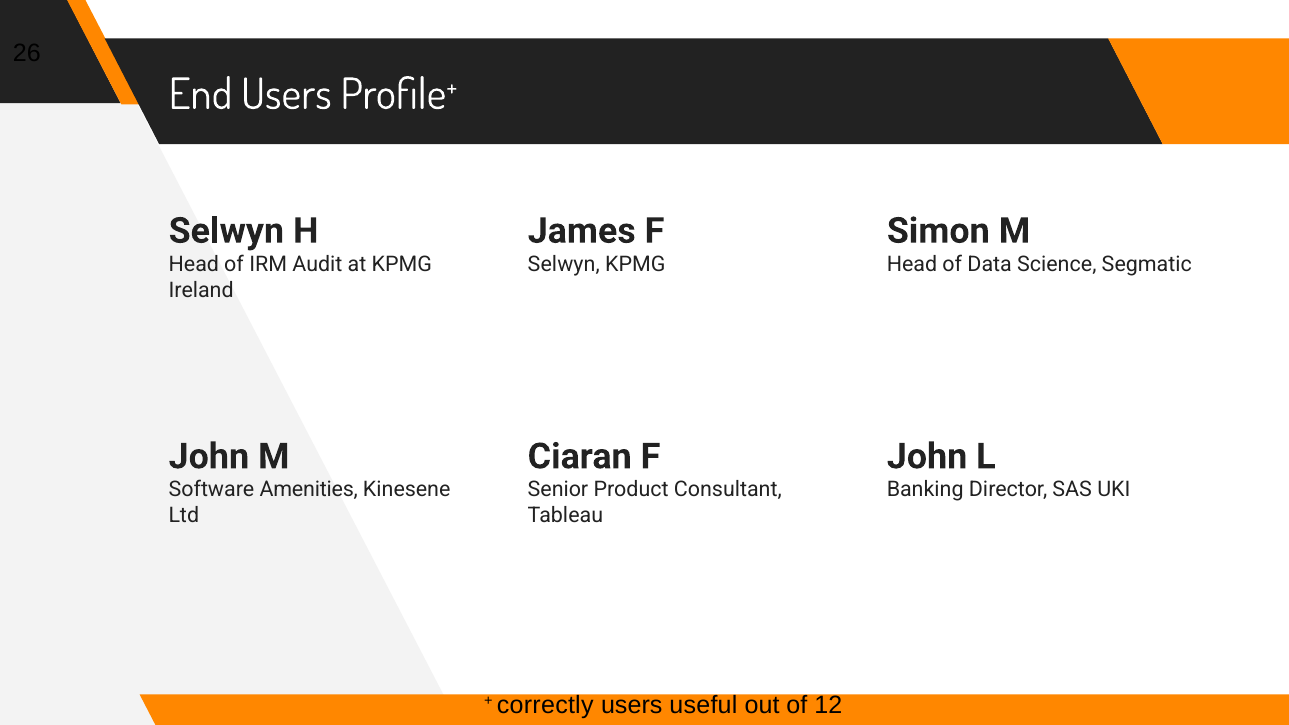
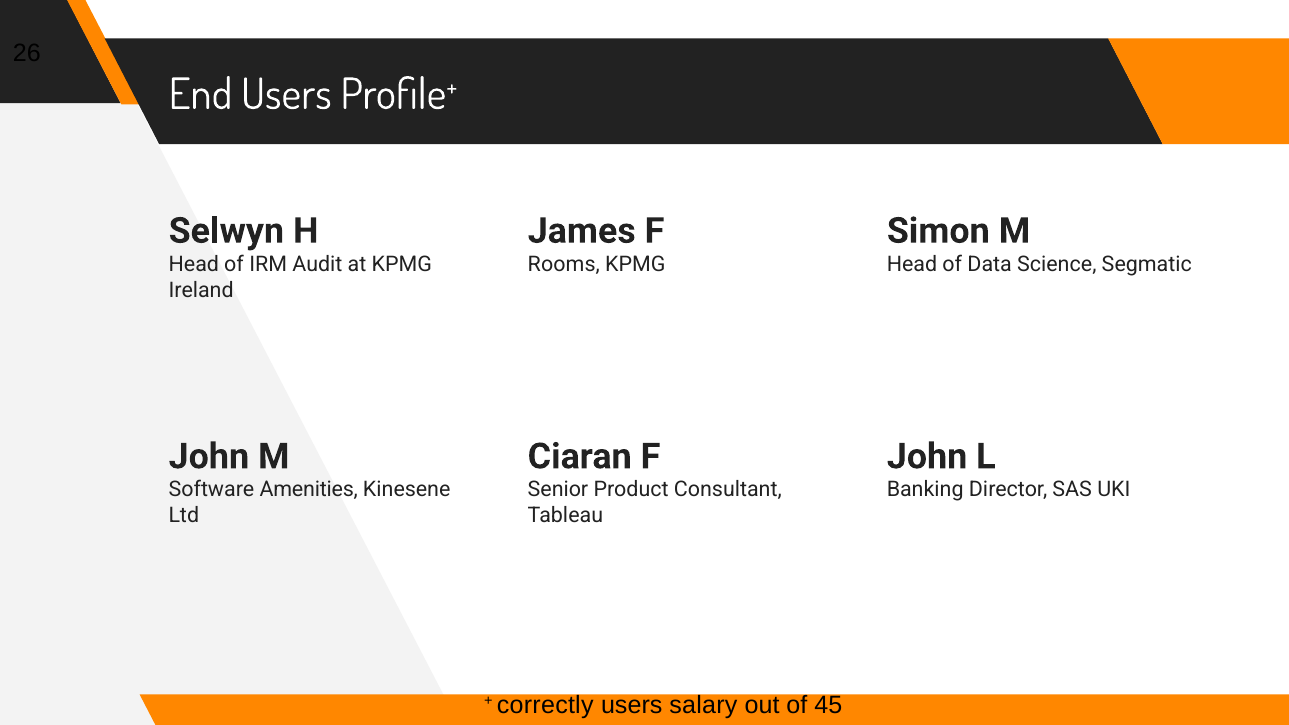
Selwyn: Selwyn -> Rooms (564, 264)
useful: useful -> salary (703, 705)
12: 12 -> 45 (828, 705)
